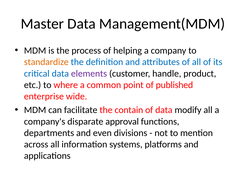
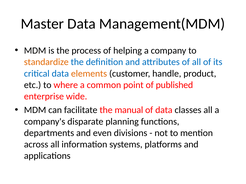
elements colour: purple -> orange (89, 74)
contain: contain -> manual (129, 110)
modify: modify -> classes (188, 110)
approval: approval -> planning (122, 122)
